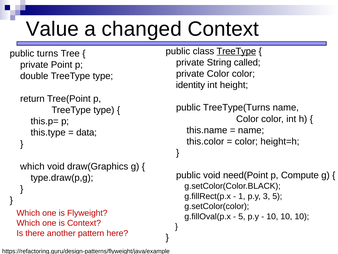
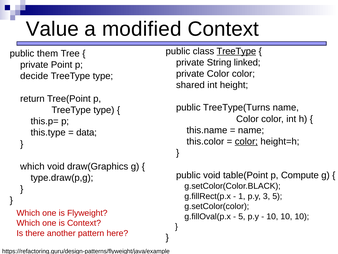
changed: changed -> modified (142, 29)
turns: turns -> them (48, 53)
called: called -> linked (247, 62)
double: double -> decide (34, 76)
identity: identity -> shared (190, 85)
color underline: none -> present (246, 141)
need(Point: need(Point -> table(Point (246, 175)
